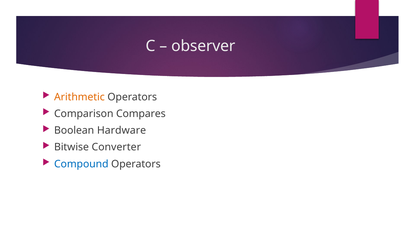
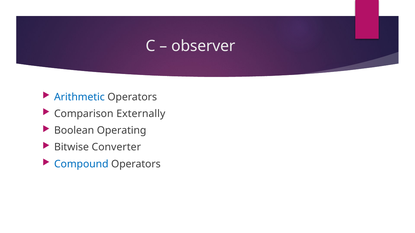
Arithmetic colour: orange -> blue (79, 97)
Compares: Compares -> Externally (141, 114)
Hardware: Hardware -> Operating (122, 131)
